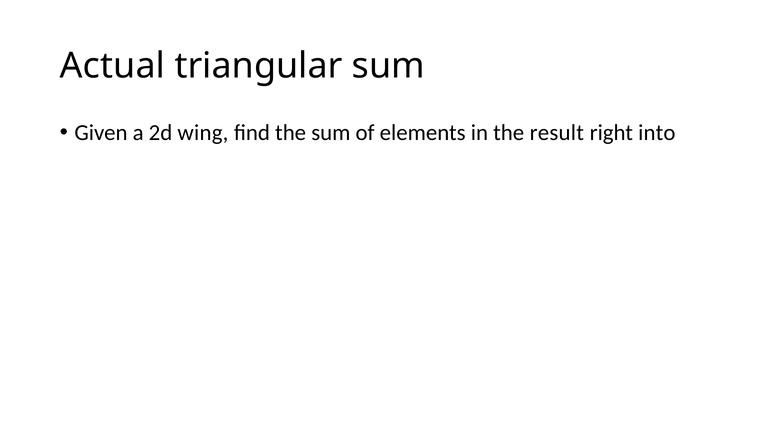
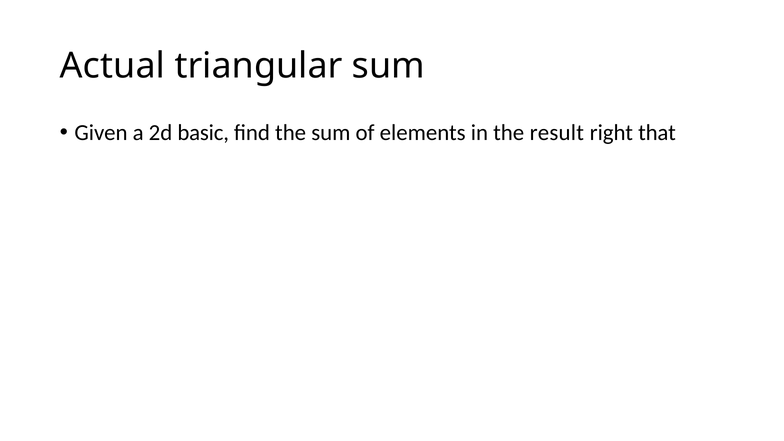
wing: wing -> basic (203, 133)
into: into -> that (657, 133)
